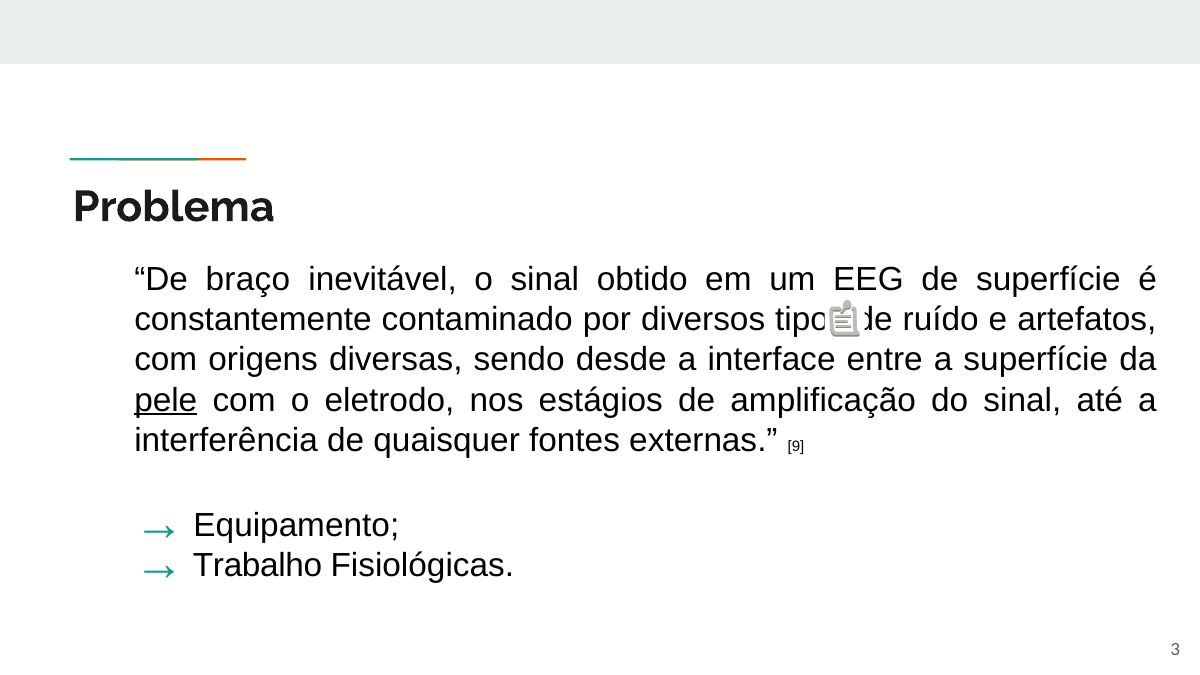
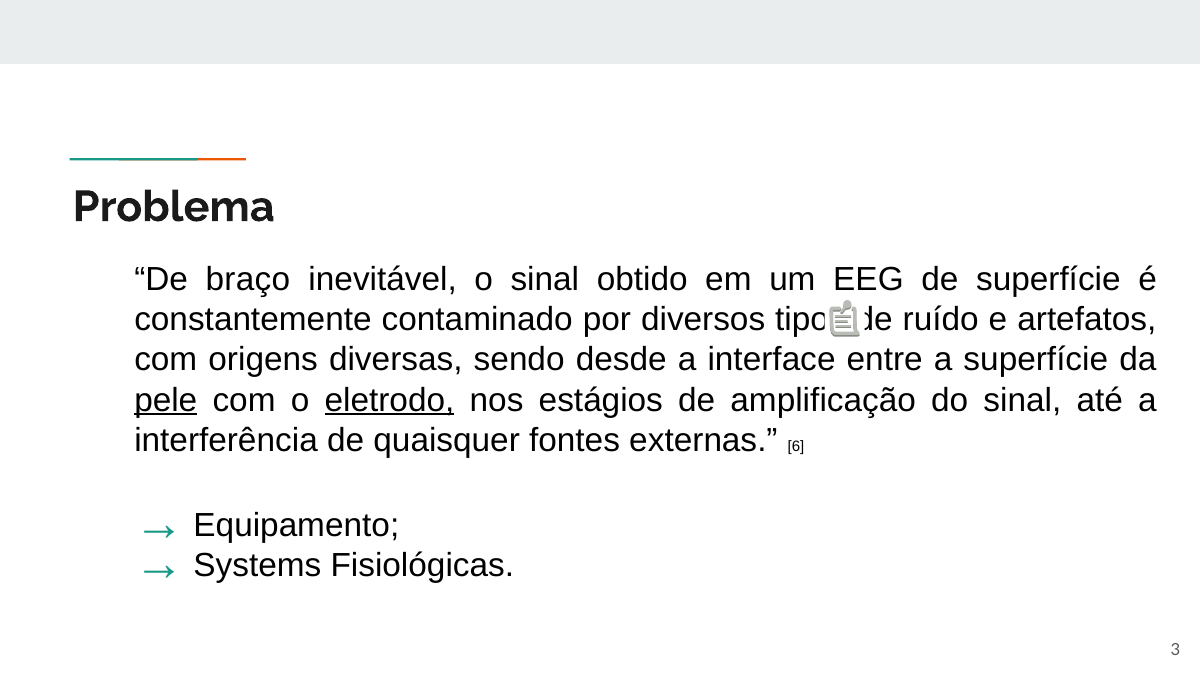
eletrodo underline: none -> present (390, 400)
9: 9 -> 6 (796, 446)
Trabalho: Trabalho -> Systems (257, 566)
